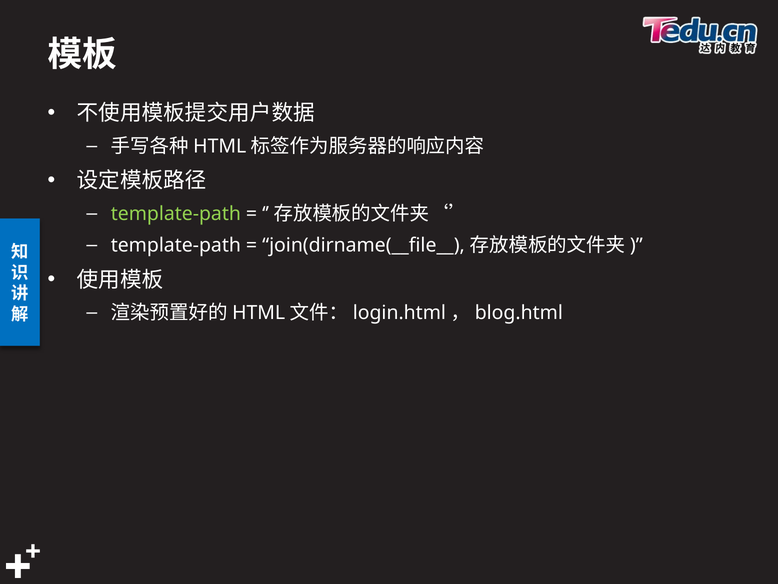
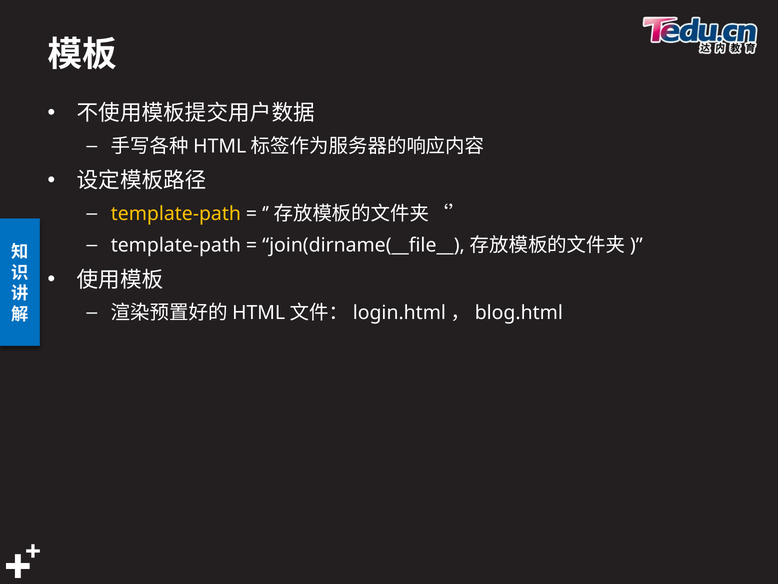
template-path colour: light green -> yellow (176, 213)
